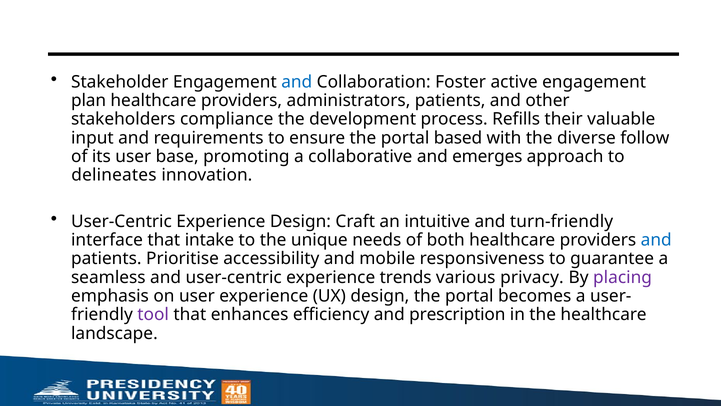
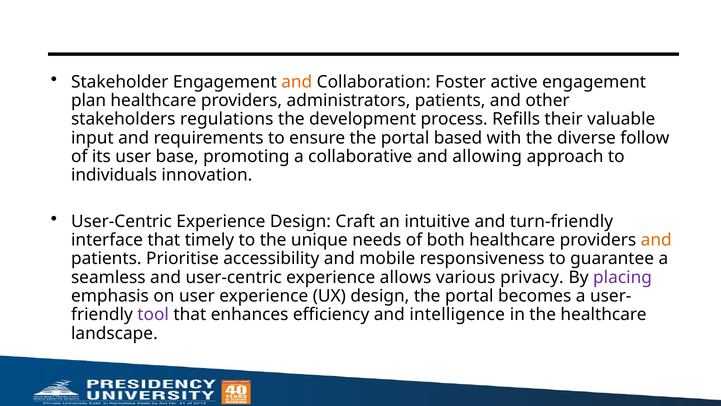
and colour: blue -> orange (297, 82)
compliance: compliance -> regulations (227, 119)
emerges: emerges -> allowing (487, 156)
delineates: delineates -> individuals (114, 175)
intake: intake -> timely (209, 240)
and colour: blue -> orange (656, 240)
trends: trends -> allows (406, 277)
prescription: prescription -> intelligence (457, 314)
